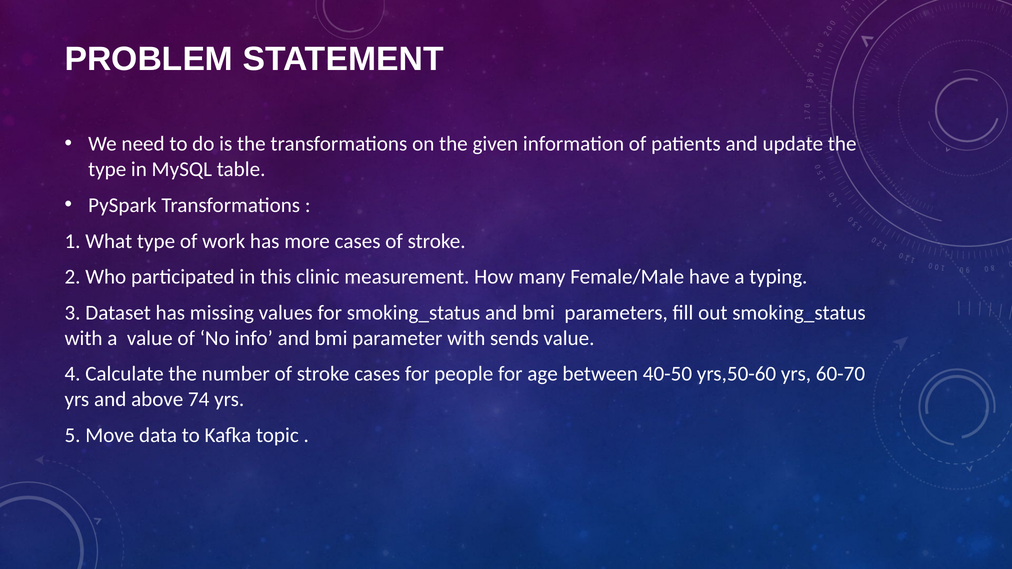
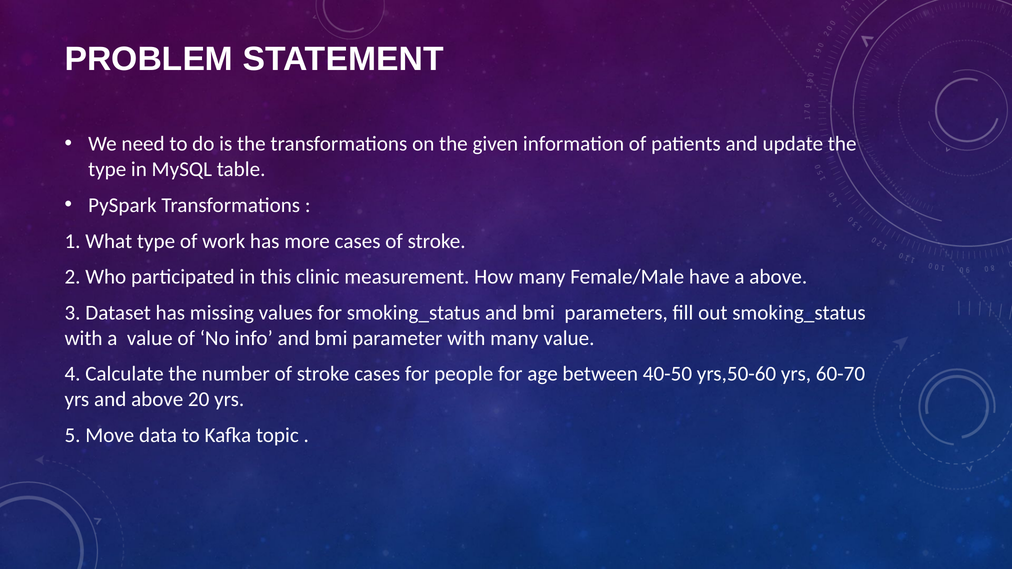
a typing: typing -> above (778, 277)
with sends: sends -> many (514, 338)
74: 74 -> 20 (199, 400)
